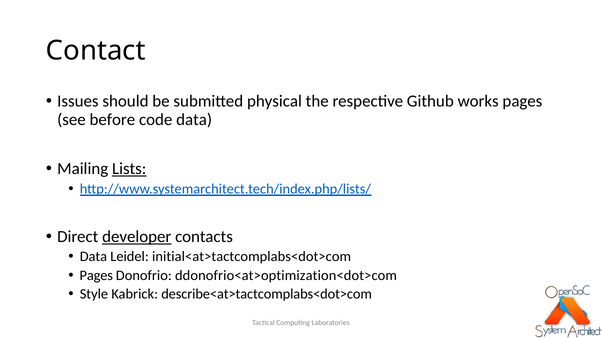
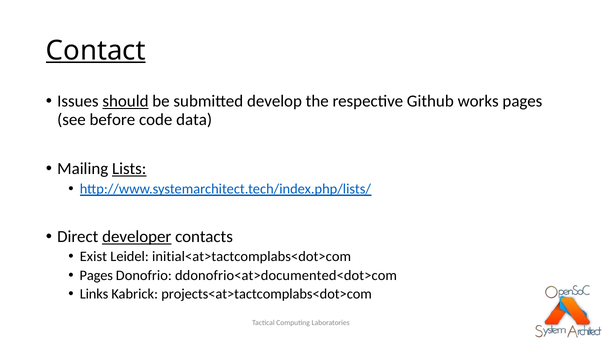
Contact underline: none -> present (96, 51)
should underline: none -> present (125, 101)
physical: physical -> develop (274, 101)
Data: Data -> Exist (93, 257)
ddonofrio<at>optimization<dot>com: ddonofrio<at>optimization<dot>com -> ddonofrio<at>documented<dot>com (286, 276)
Style: Style -> Links (94, 295)
describe<at>tactcomplabs<dot>com: describe<at>tactcomplabs<dot>com -> projects<at>tactcomplabs<dot>com (267, 295)
